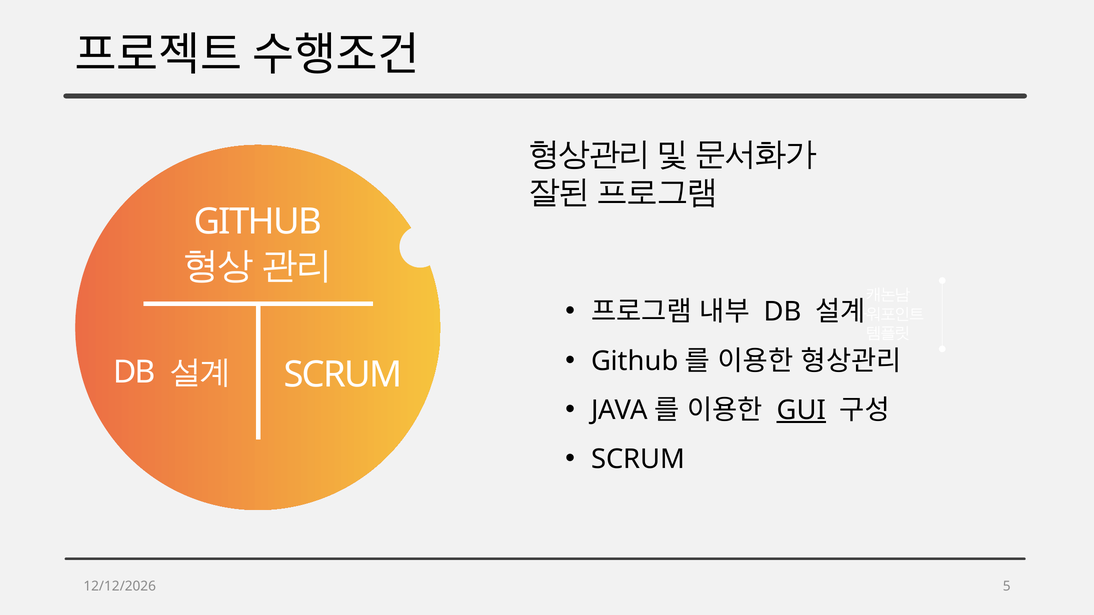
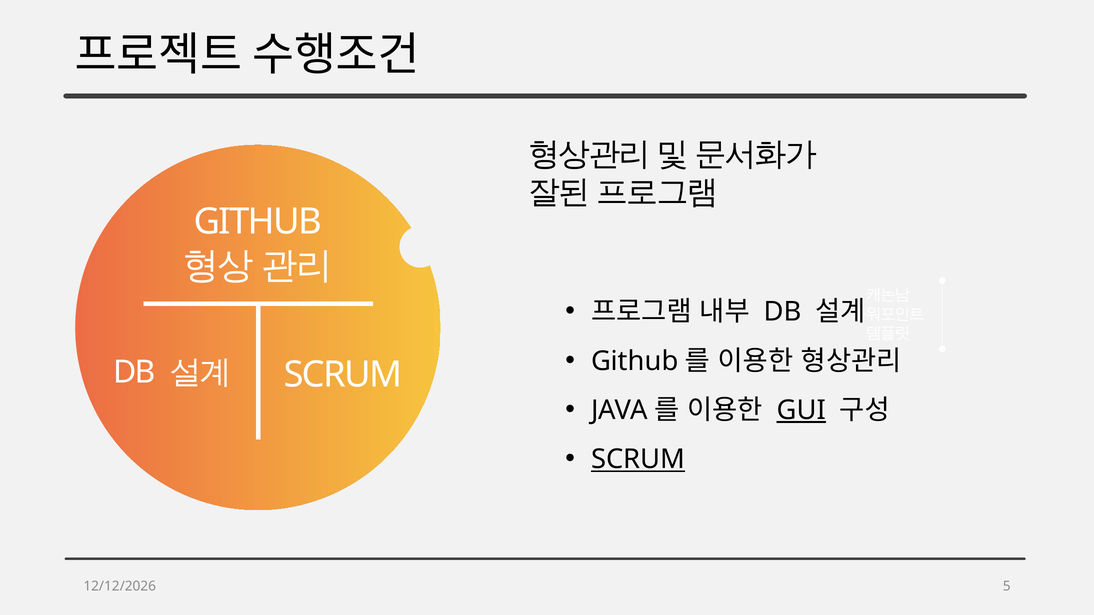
SCRUM underline: none -> present (638, 460)
